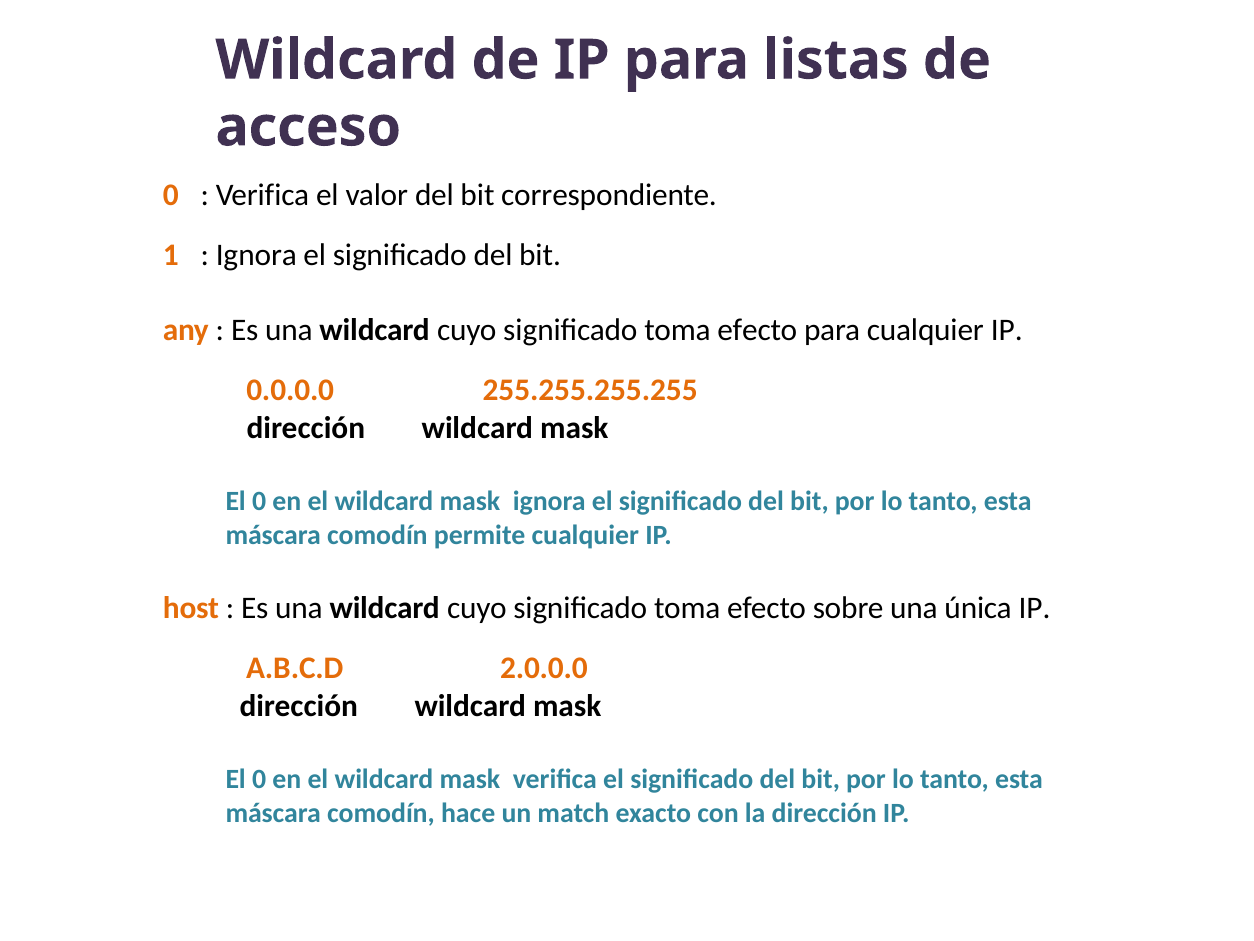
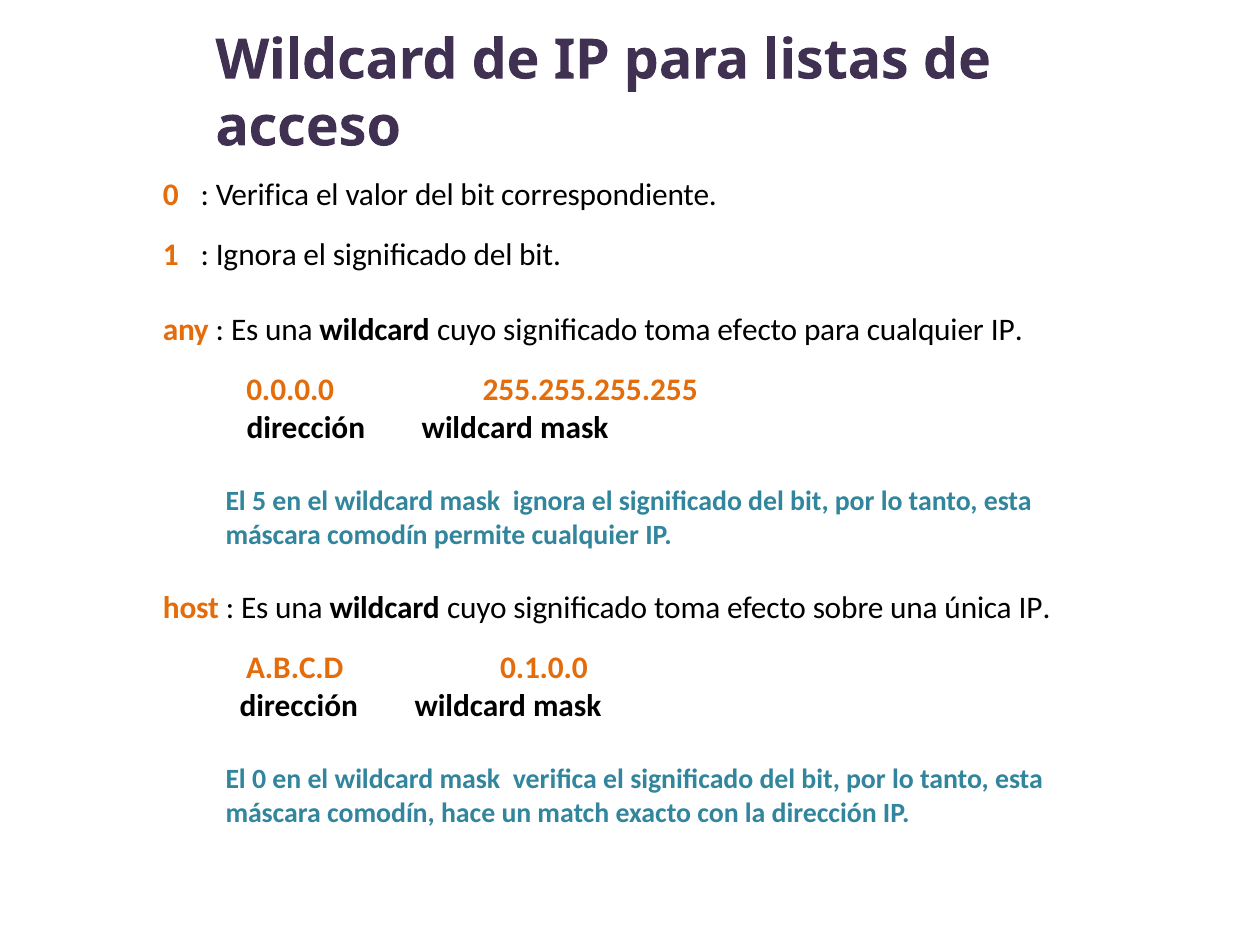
0: 0 -> 5 (259, 501)
2.0.0.0: 2.0.0.0 -> 0.1.0.0 (544, 668)
